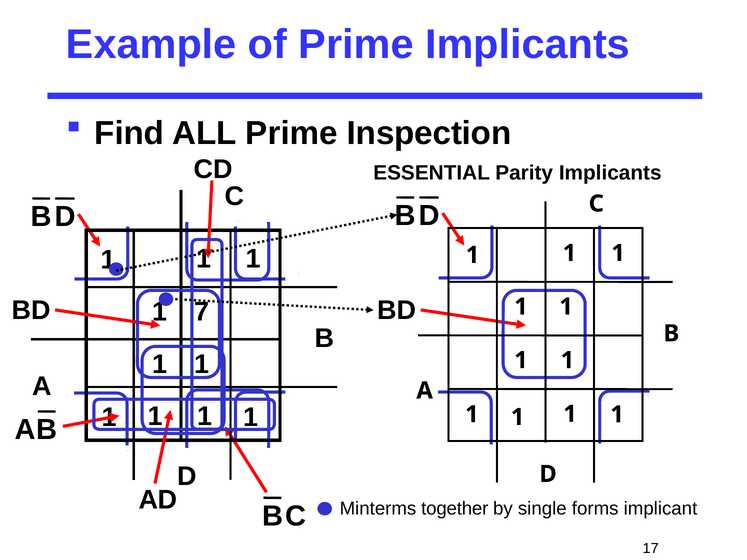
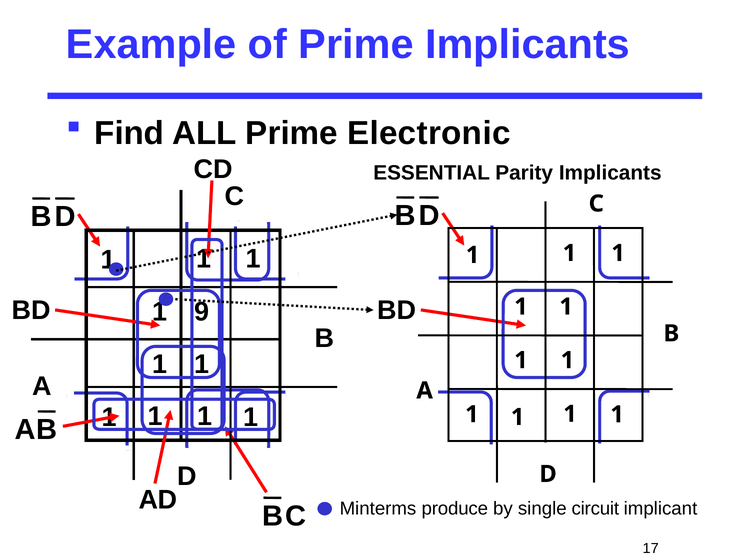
Inspection: Inspection -> Electronic (429, 133)
7: 7 -> 9 (202, 312)
together: together -> produce (455, 509)
forms: forms -> circuit (595, 509)
